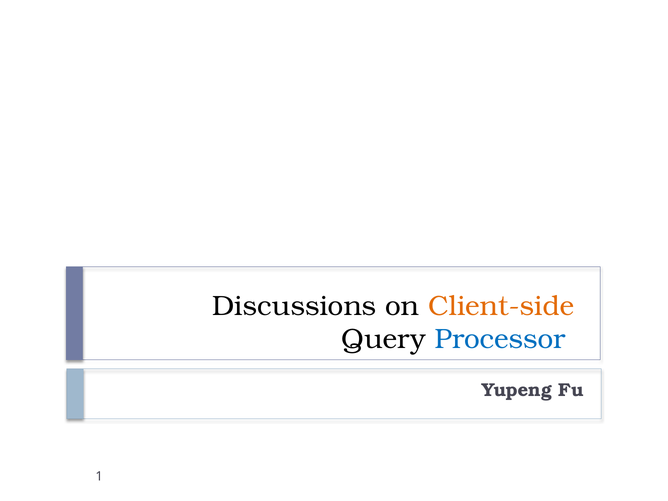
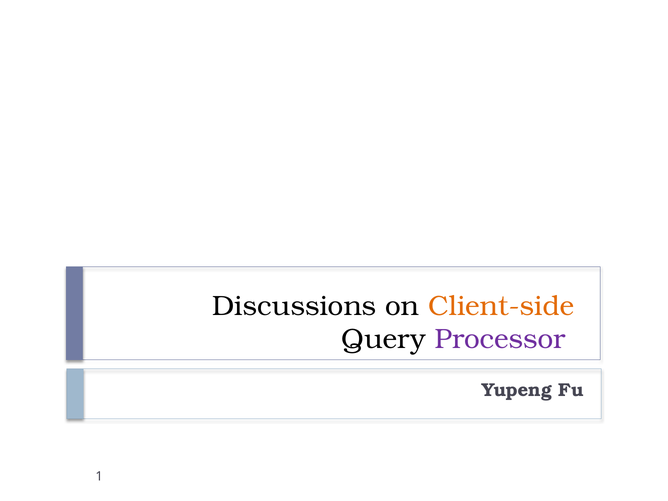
Processor colour: blue -> purple (500, 339)
